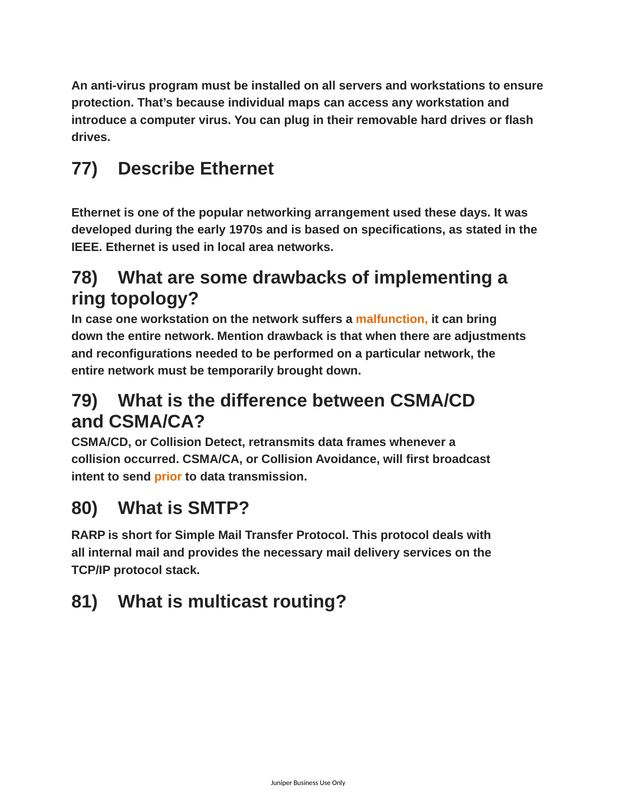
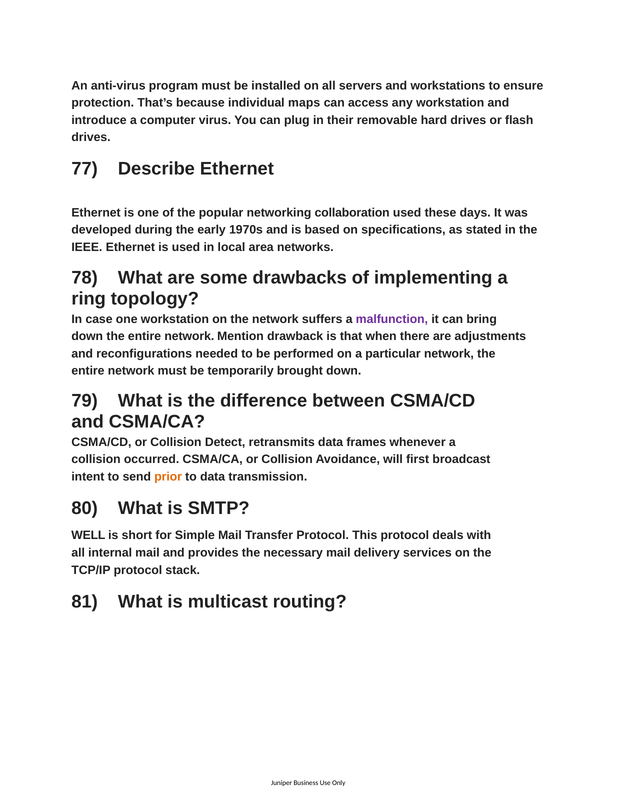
arrangement: arrangement -> collaboration (352, 213)
malfunction colour: orange -> purple (392, 319)
RARP: RARP -> WELL (88, 535)
